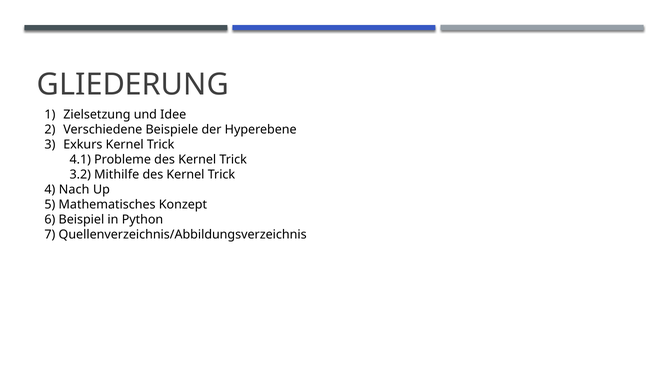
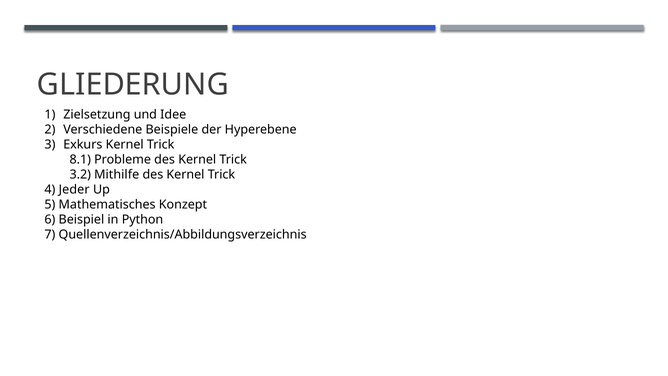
4.1: 4.1 -> 8.1 (80, 160)
Nach: Nach -> Jeder (74, 190)
